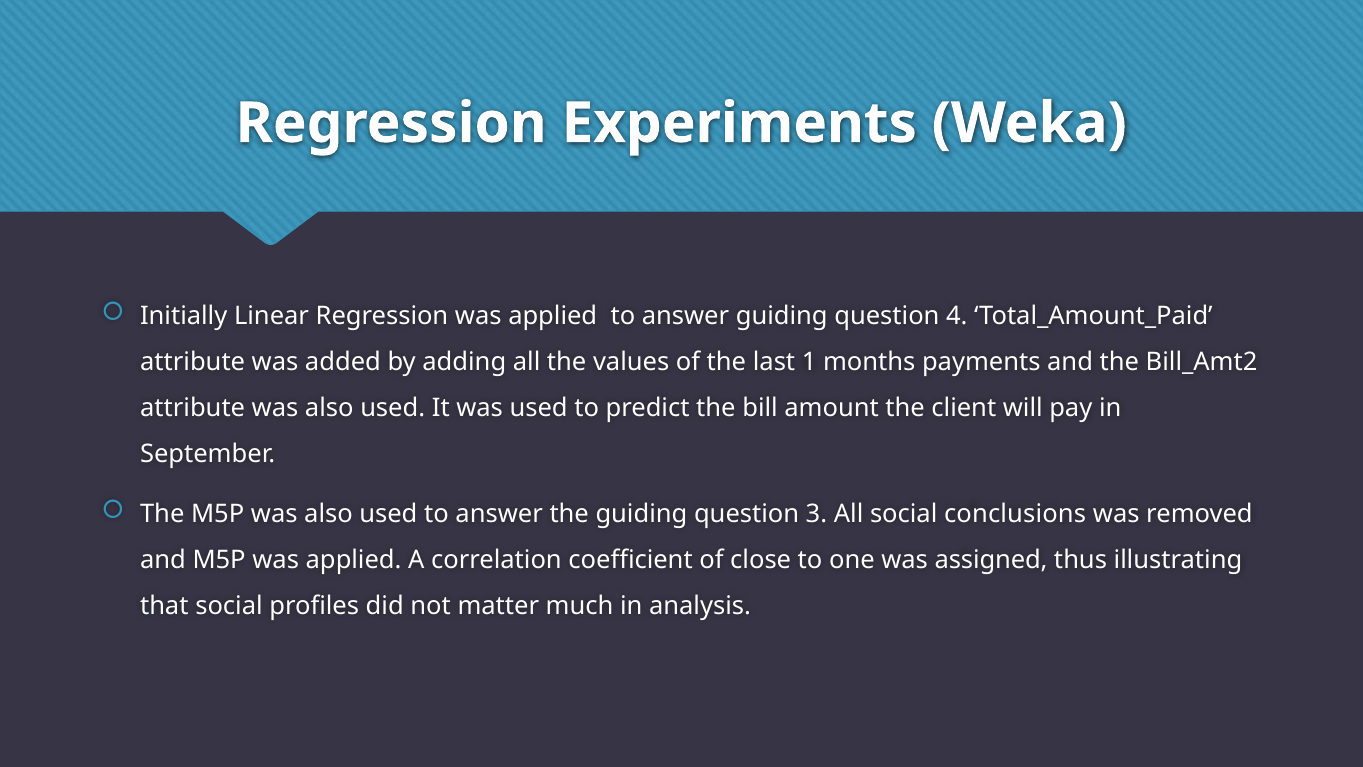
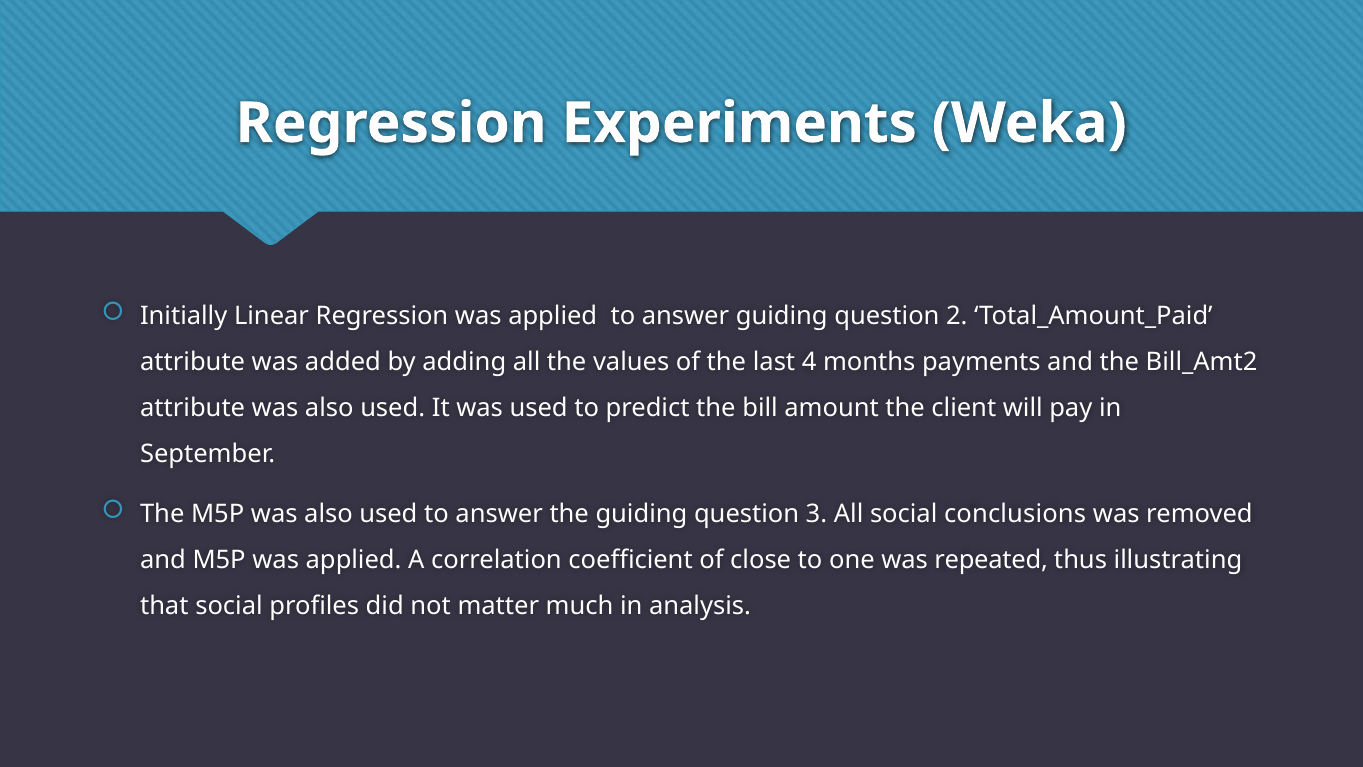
4: 4 -> 2 (957, 316)
1: 1 -> 4 (809, 362)
assigned: assigned -> repeated (991, 560)
